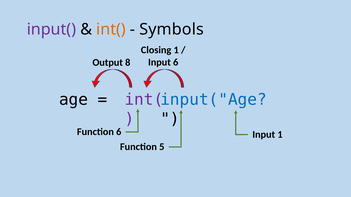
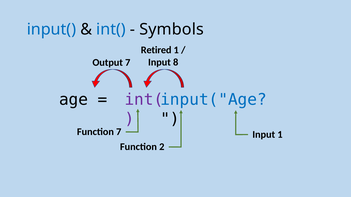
input( colour: purple -> blue (51, 29)
int( colour: orange -> blue (111, 29)
Closing: Closing -> Retired (156, 50)
Input 6: 6 -> 8 (176, 62)
Output 8: 8 -> 7 (128, 63)
Function 6: 6 -> 7 (119, 132)
5: 5 -> 2 (162, 147)
